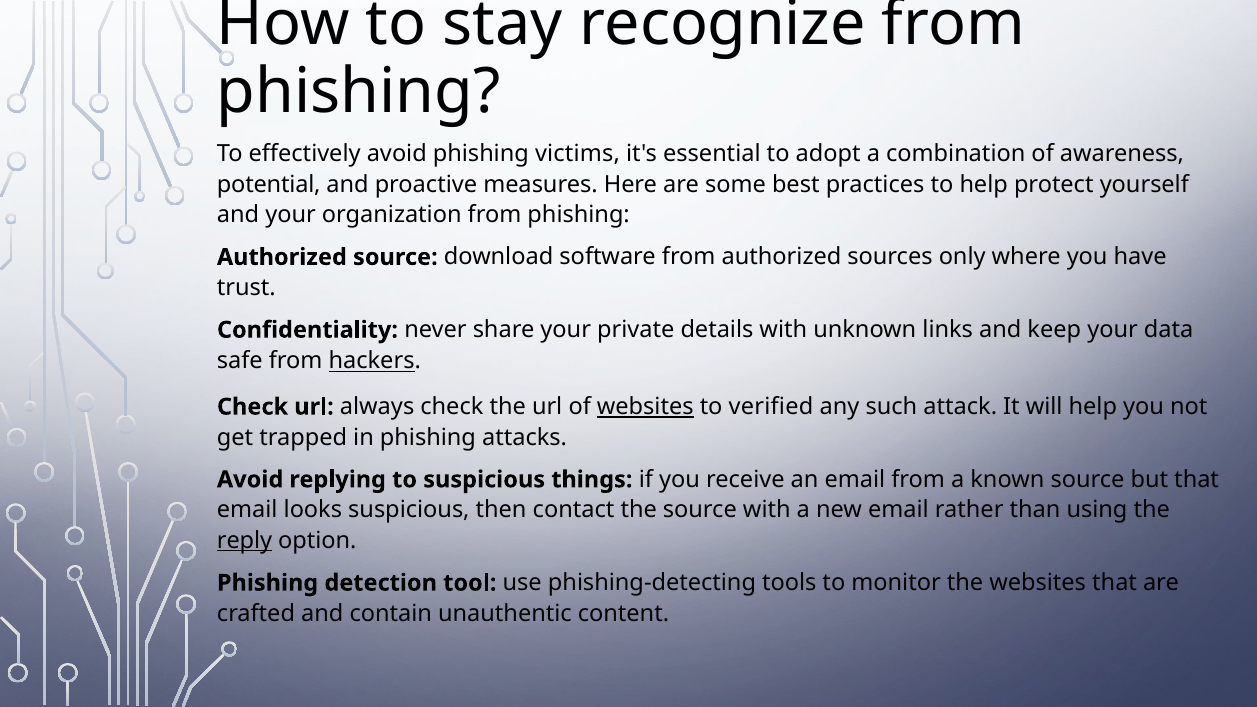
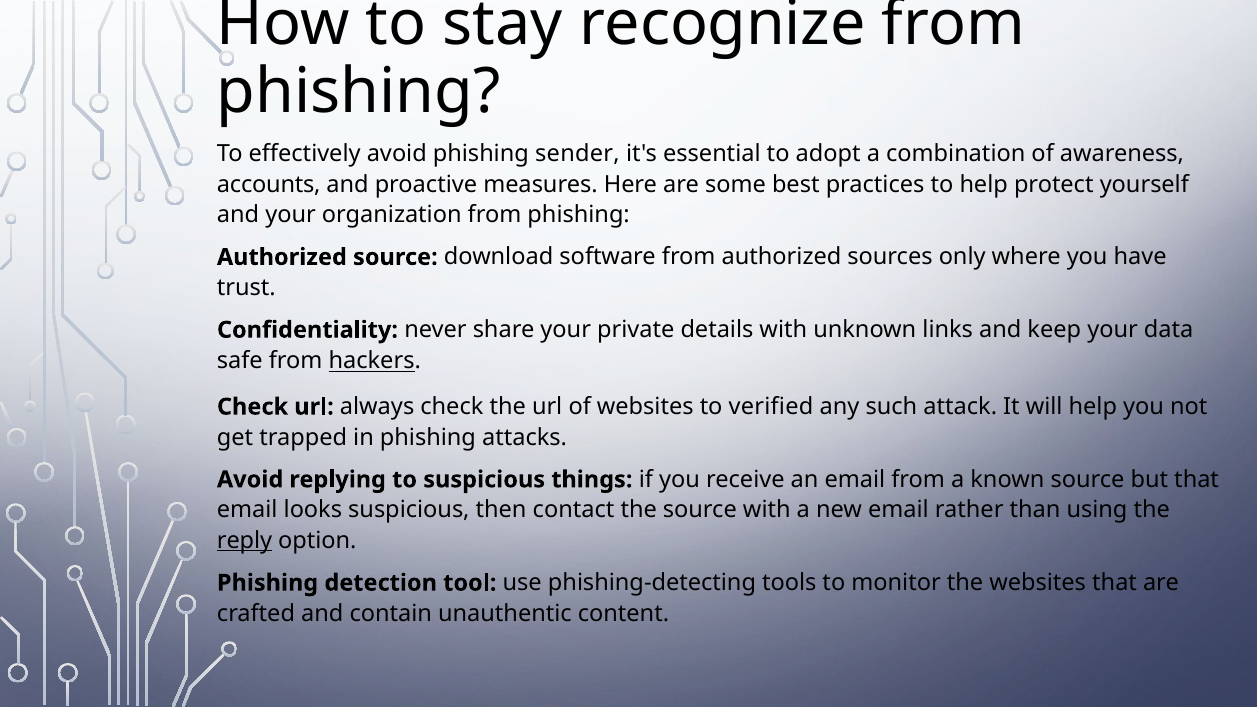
victims: victims -> sender (577, 154)
potential: potential -> accounts (269, 184)
websites underline: present -> none (645, 407)
